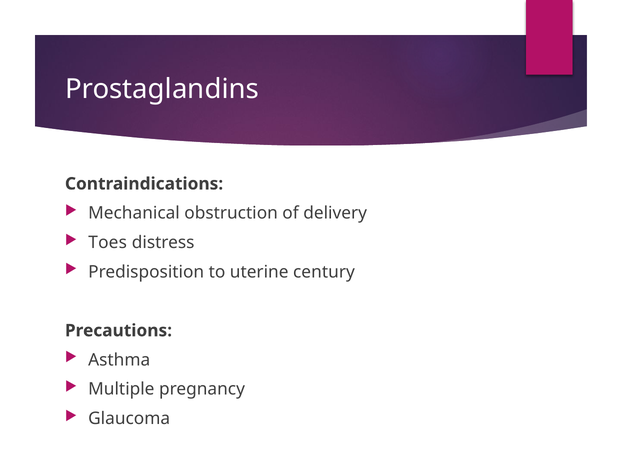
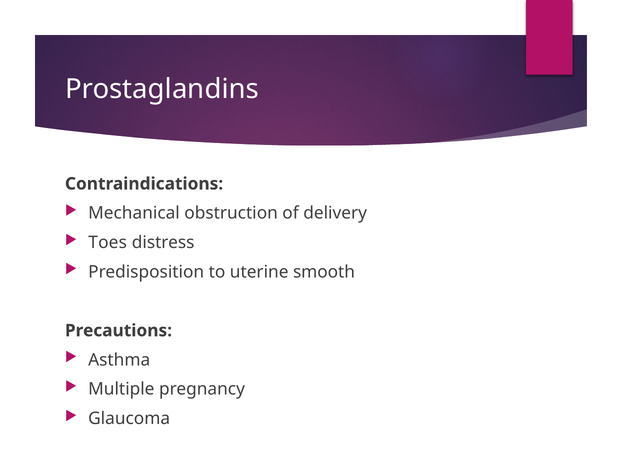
century: century -> smooth (324, 272)
